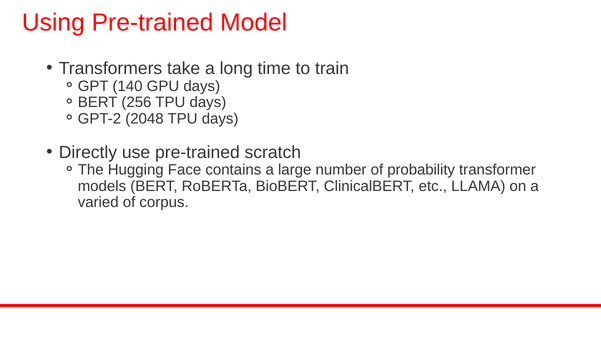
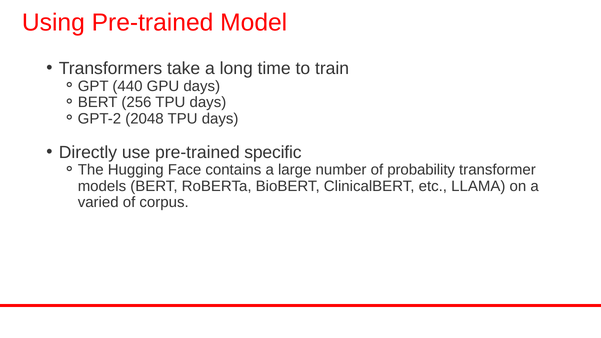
140: 140 -> 440 (128, 86)
scratch: scratch -> specific (273, 152)
